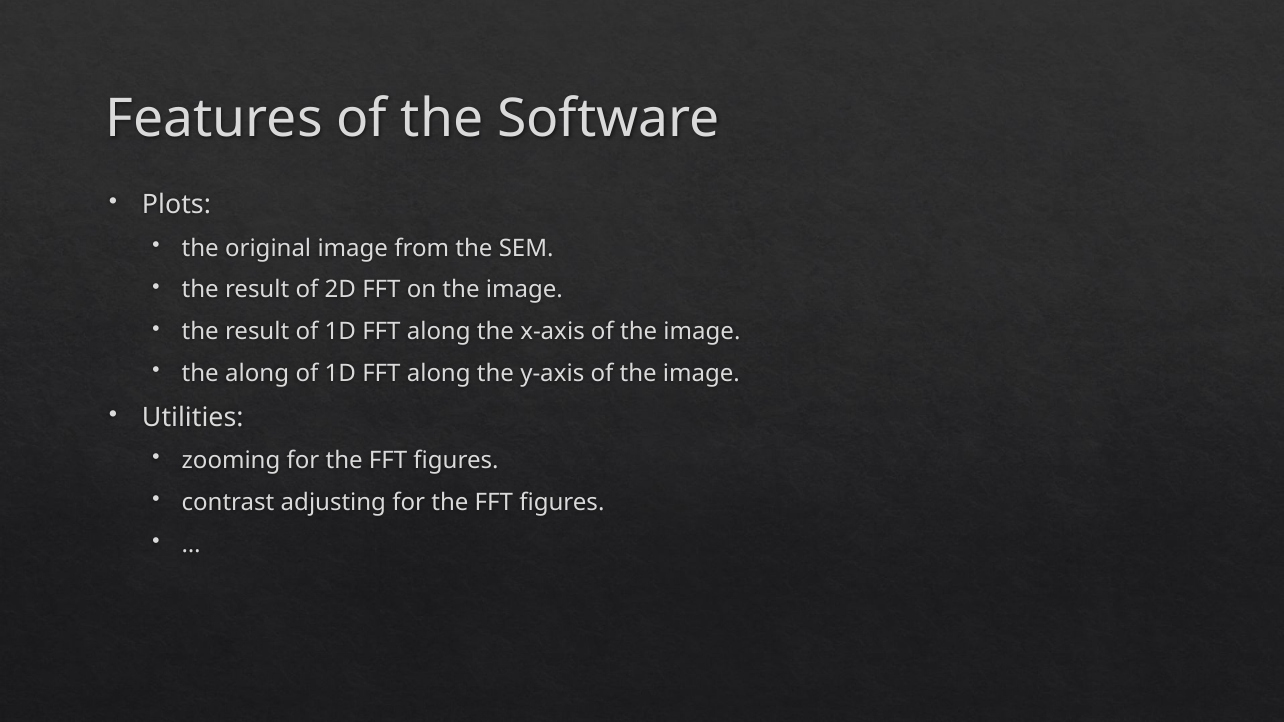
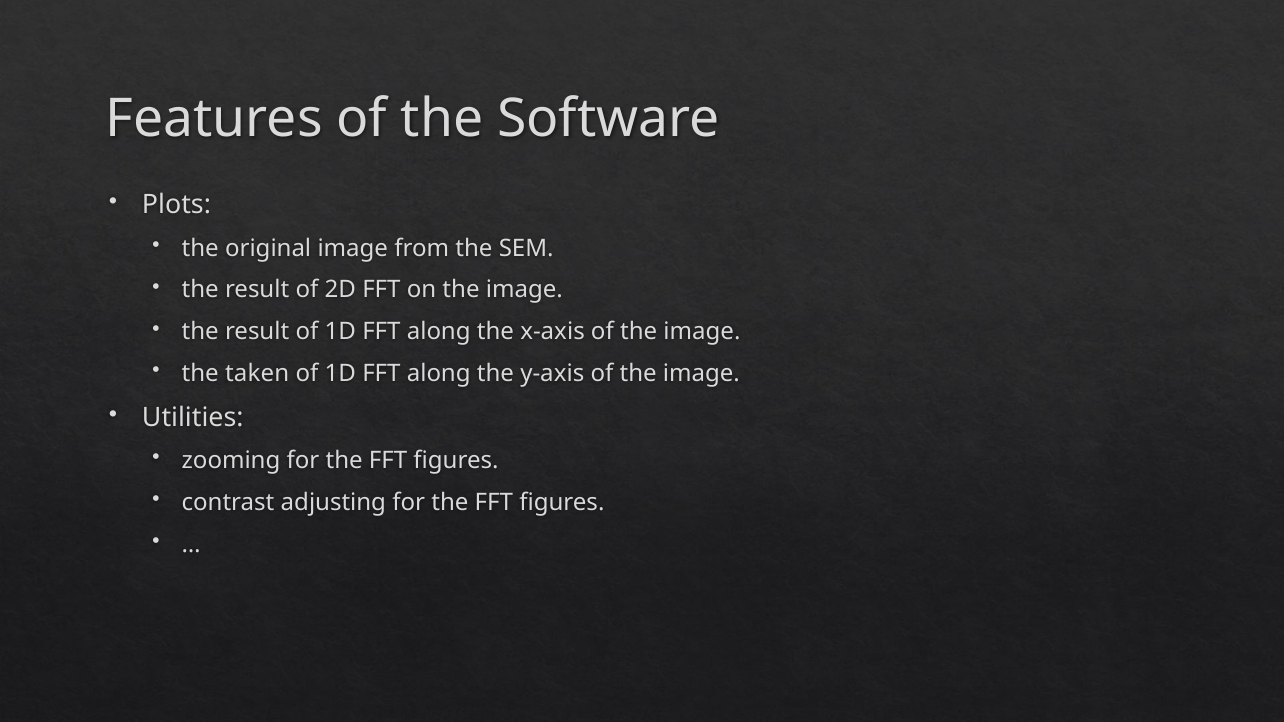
the along: along -> taken (257, 374)
